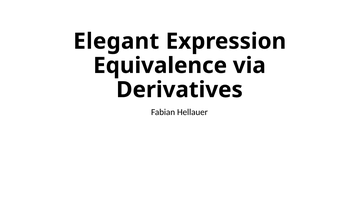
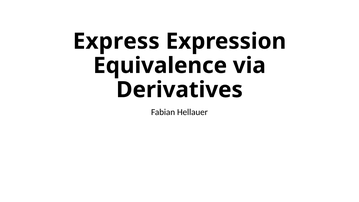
Elegant: Elegant -> Express (116, 41)
